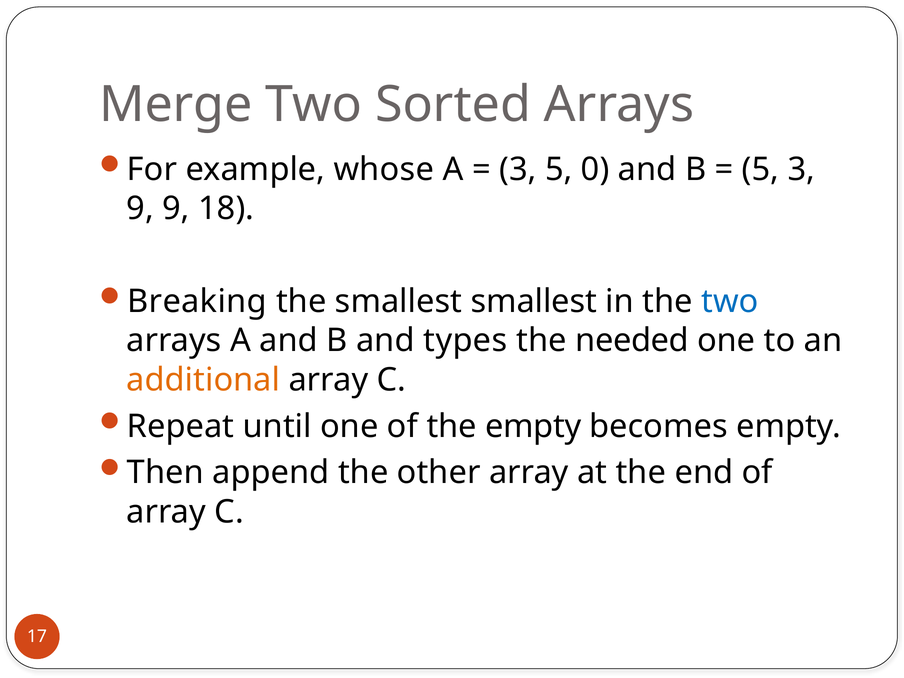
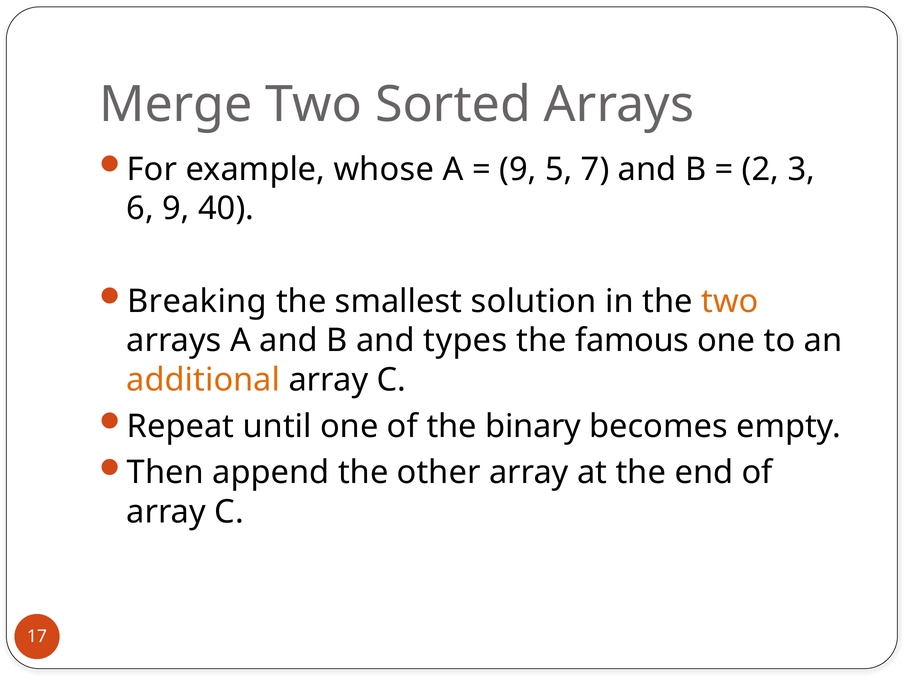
3: 3 -> 9 (518, 169)
0: 0 -> 7 (595, 169)
5: 5 -> 2 (760, 169)
9: 9 -> 6 (140, 209)
18: 18 -> 40 (226, 209)
smallest smallest: smallest -> solution (534, 302)
two colour: blue -> orange (730, 302)
needed: needed -> famous (632, 341)
the empty: empty -> binary (533, 426)
